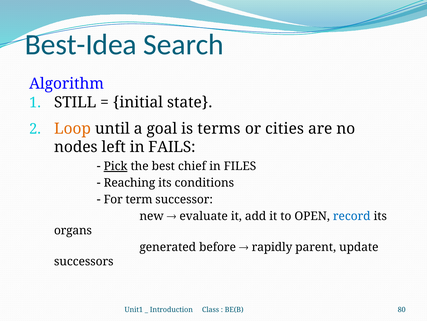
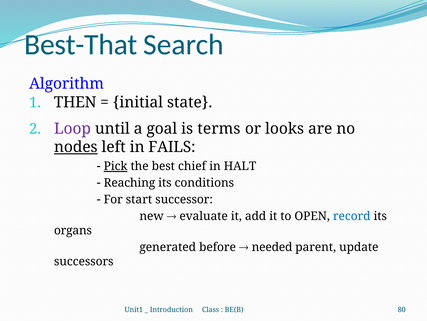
Best-Idea: Best-Idea -> Best-That (81, 45)
STILL: STILL -> THEN (75, 102)
Loop colour: orange -> purple (72, 128)
cities: cities -> looks (285, 128)
nodes underline: none -> present (76, 147)
FILES: FILES -> HALT (240, 166)
term: term -> start (139, 199)
rapidly: rapidly -> needed (272, 247)
